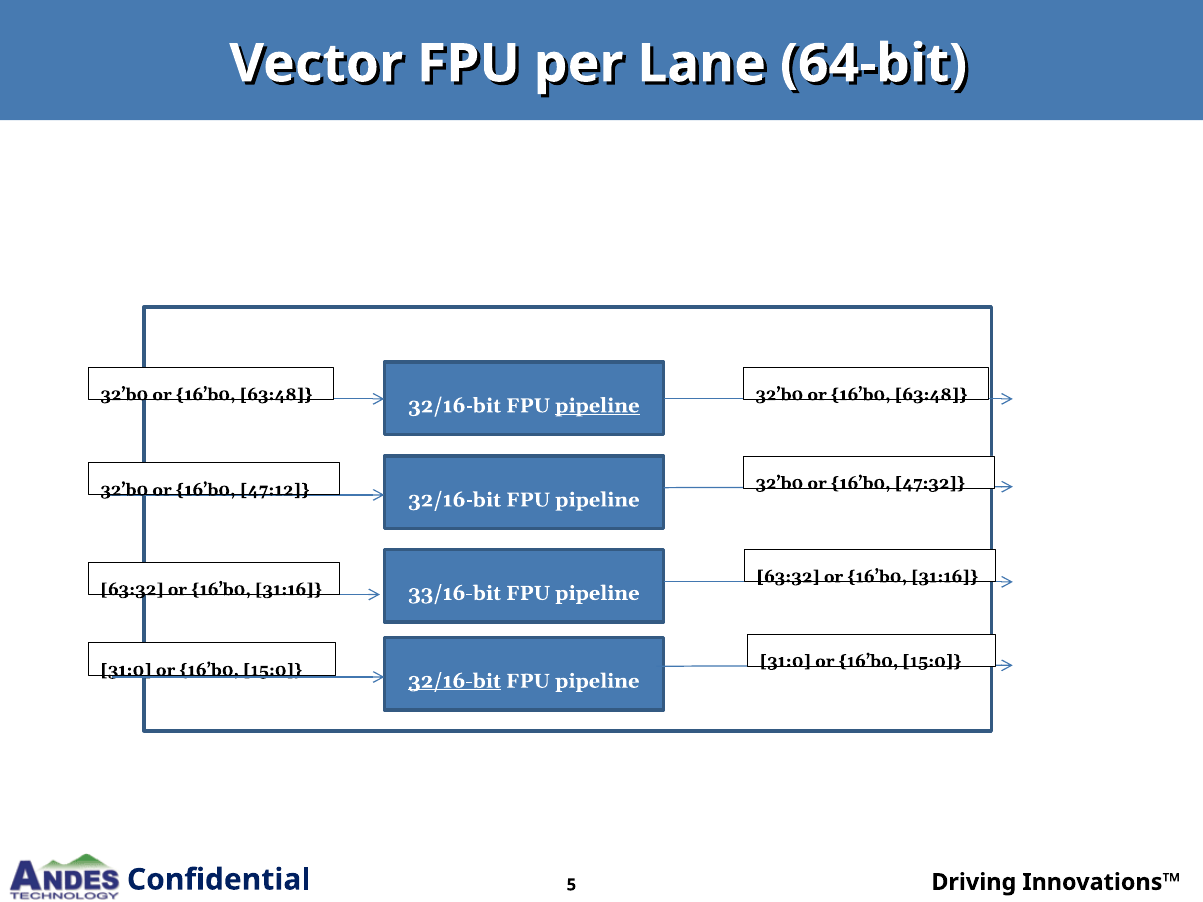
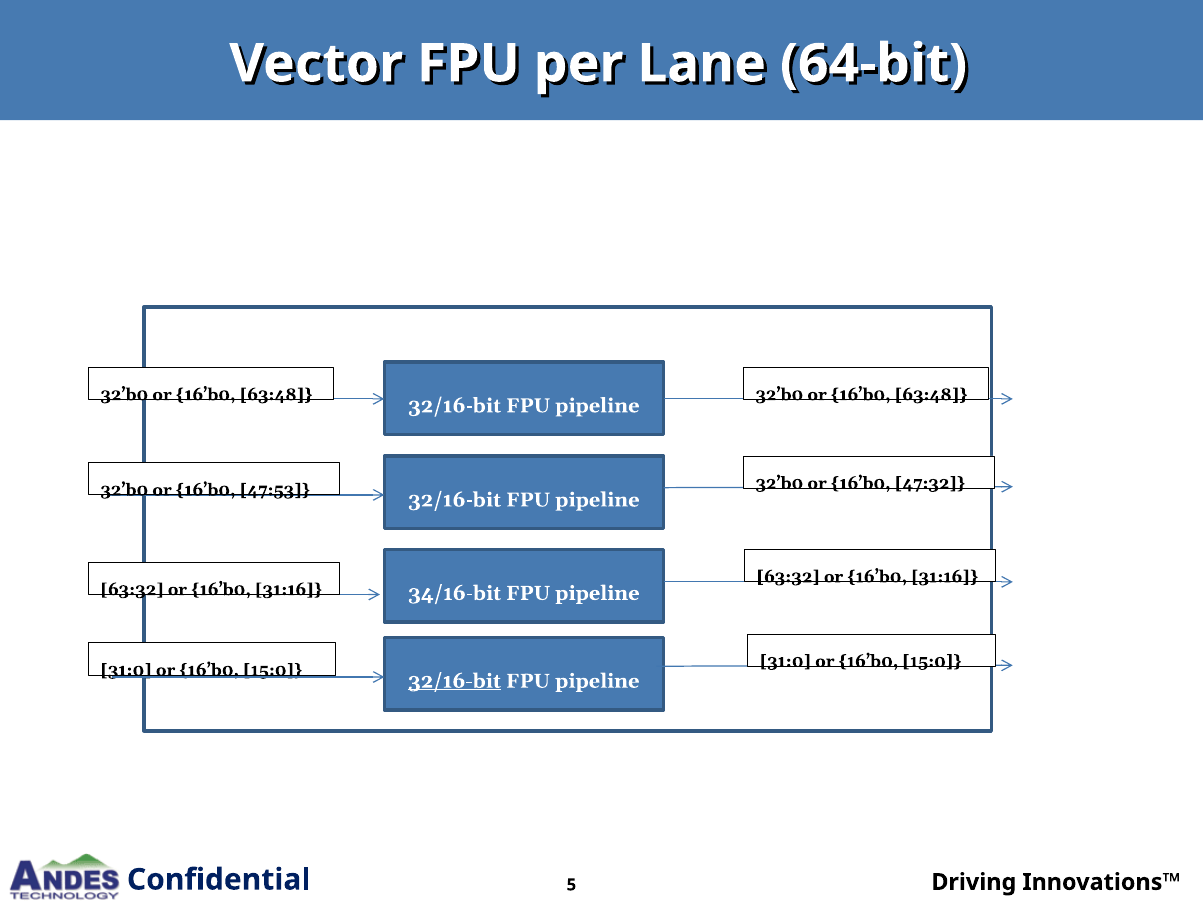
pipeline underline: present -> none (597, 406)
47:12: 47:12 -> 47:53 (275, 490)
33/16-bit: 33/16-bit -> 34/16-bit (455, 593)
